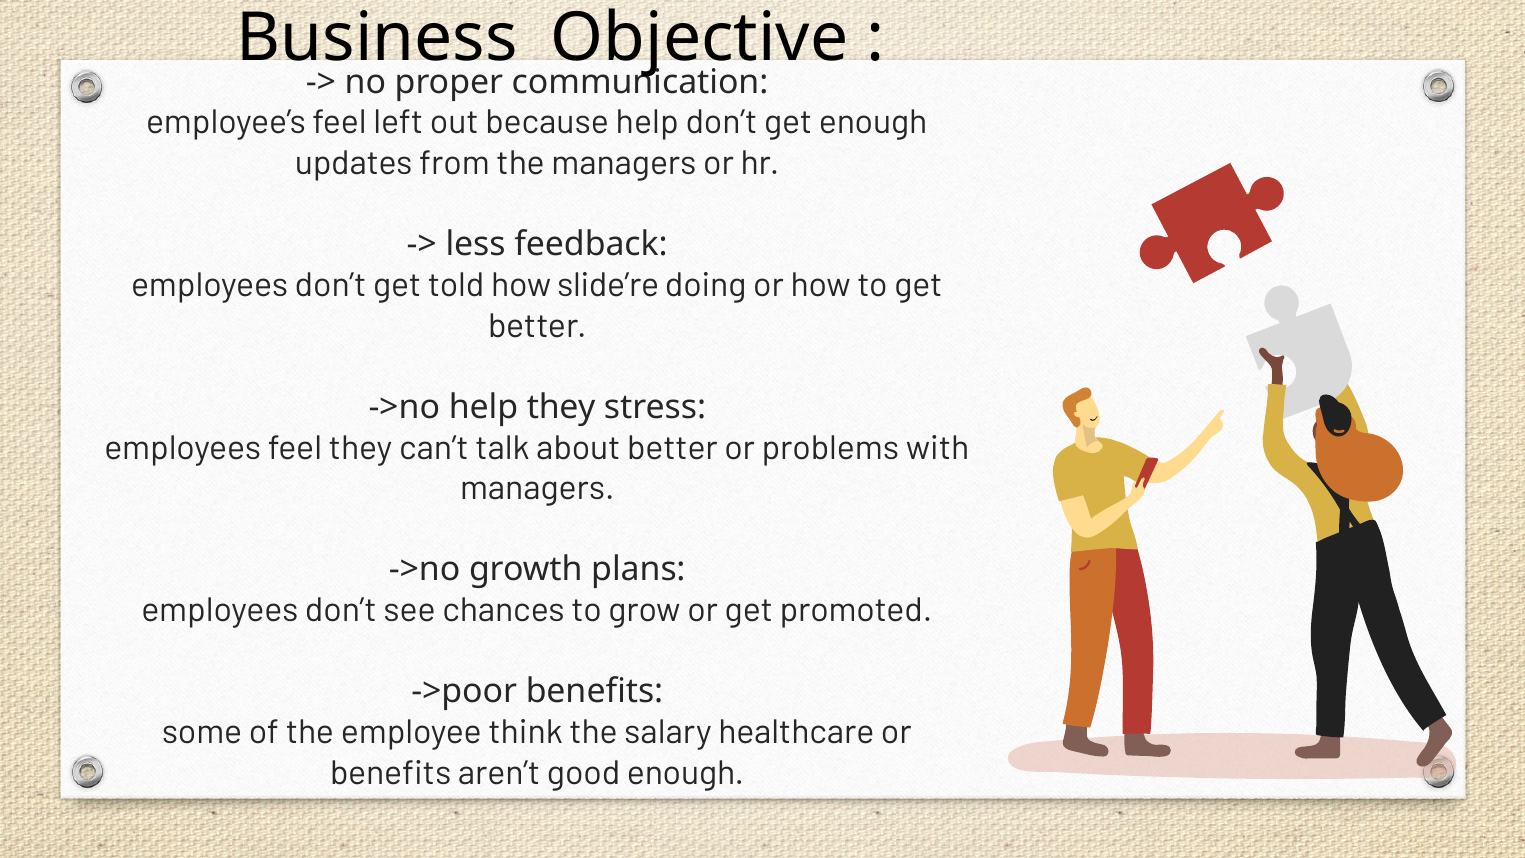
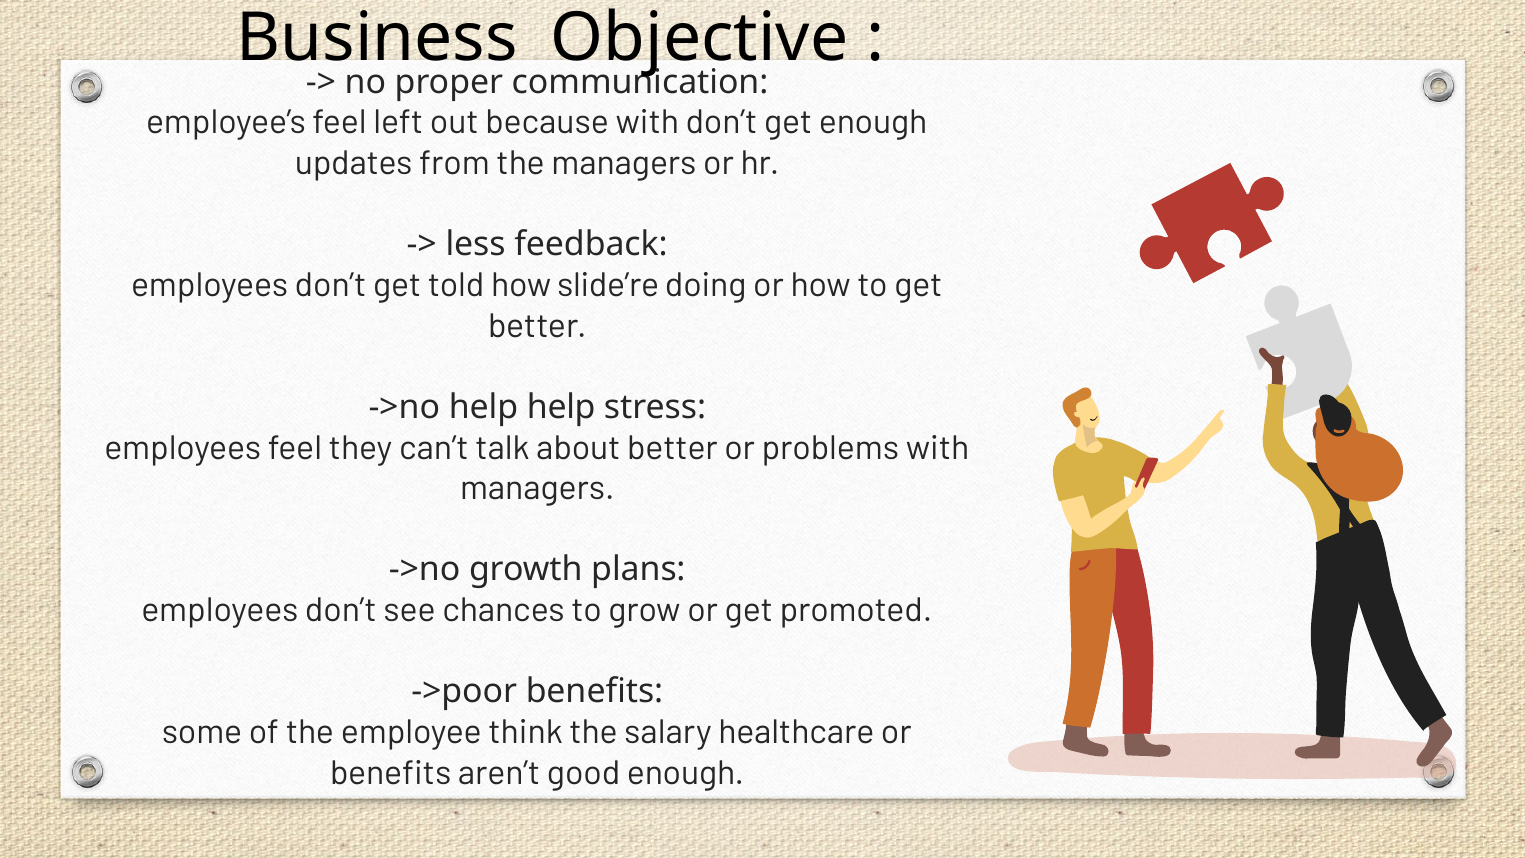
because help: help -> with (647, 123)
help they: they -> help (561, 407)
